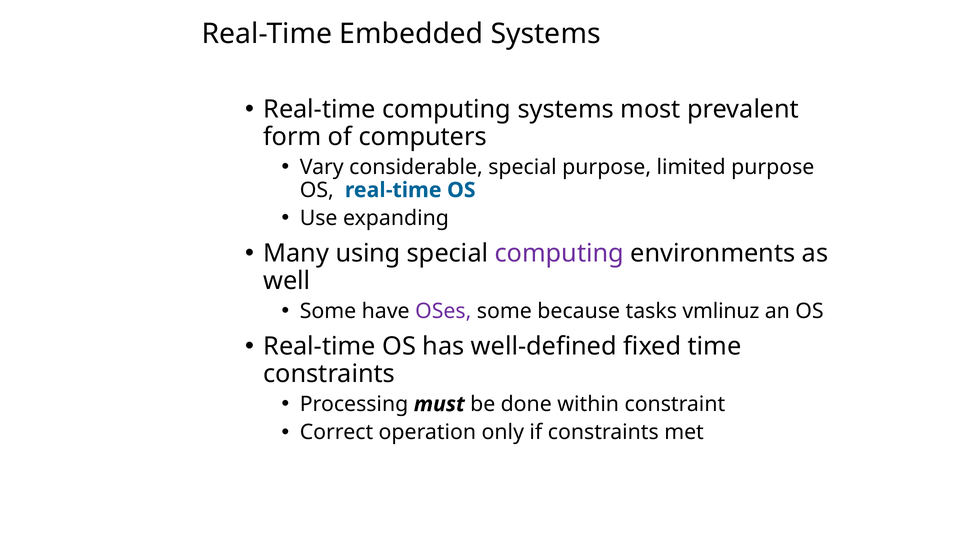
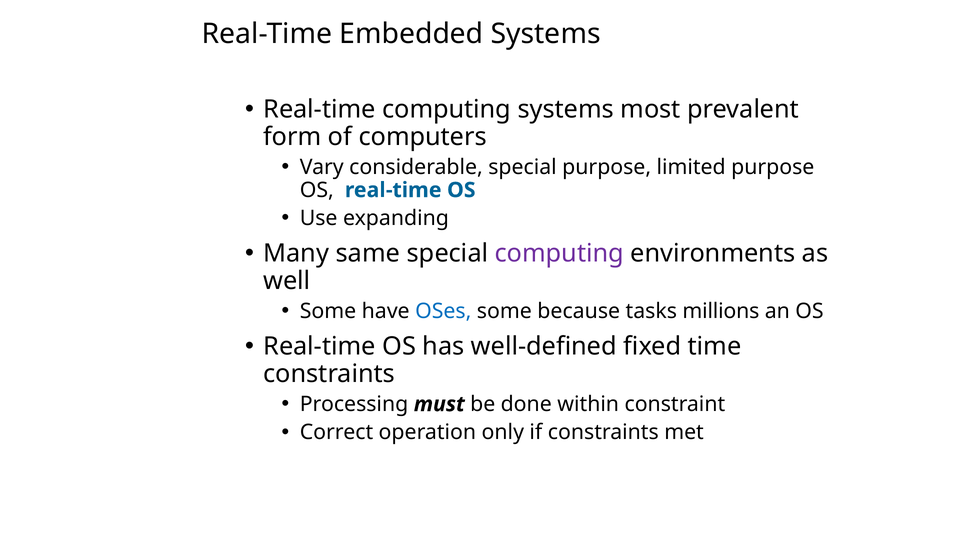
using: using -> same (368, 253)
OSes colour: purple -> blue (443, 311)
vmlinuz: vmlinuz -> millions (721, 311)
